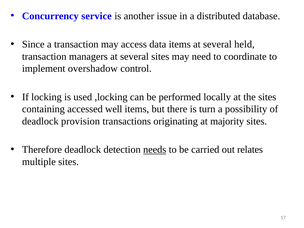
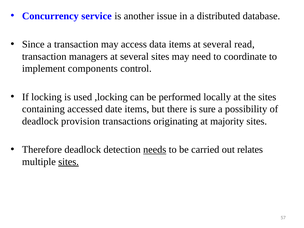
held: held -> read (244, 44)
overshadow: overshadow -> components (93, 69)
well: well -> date (114, 109)
turn: turn -> sure (207, 109)
sites underline: none -> present (69, 162)
